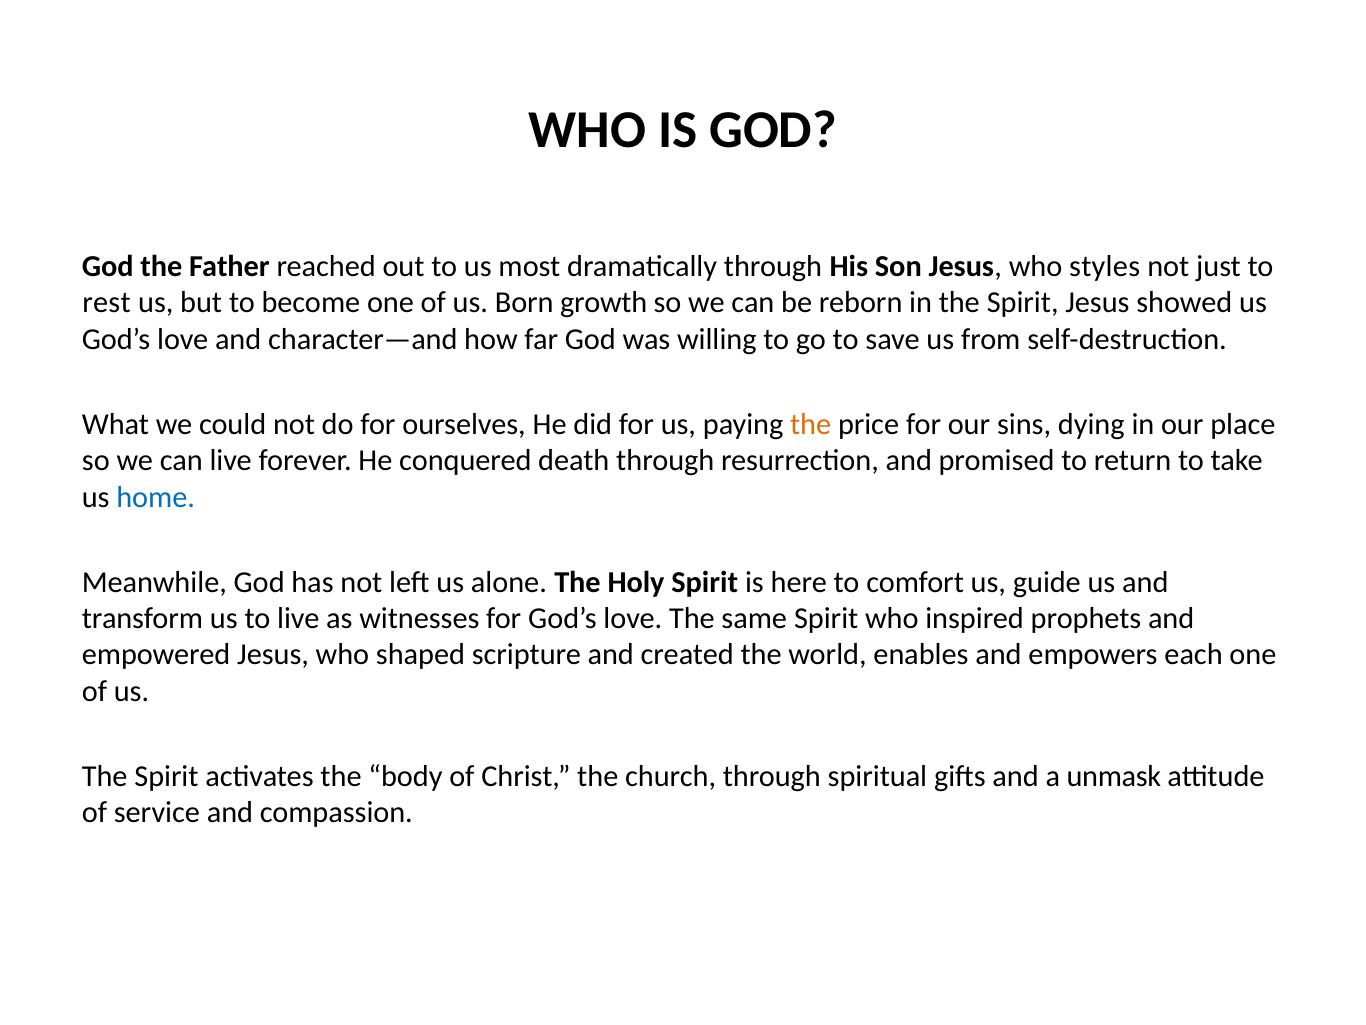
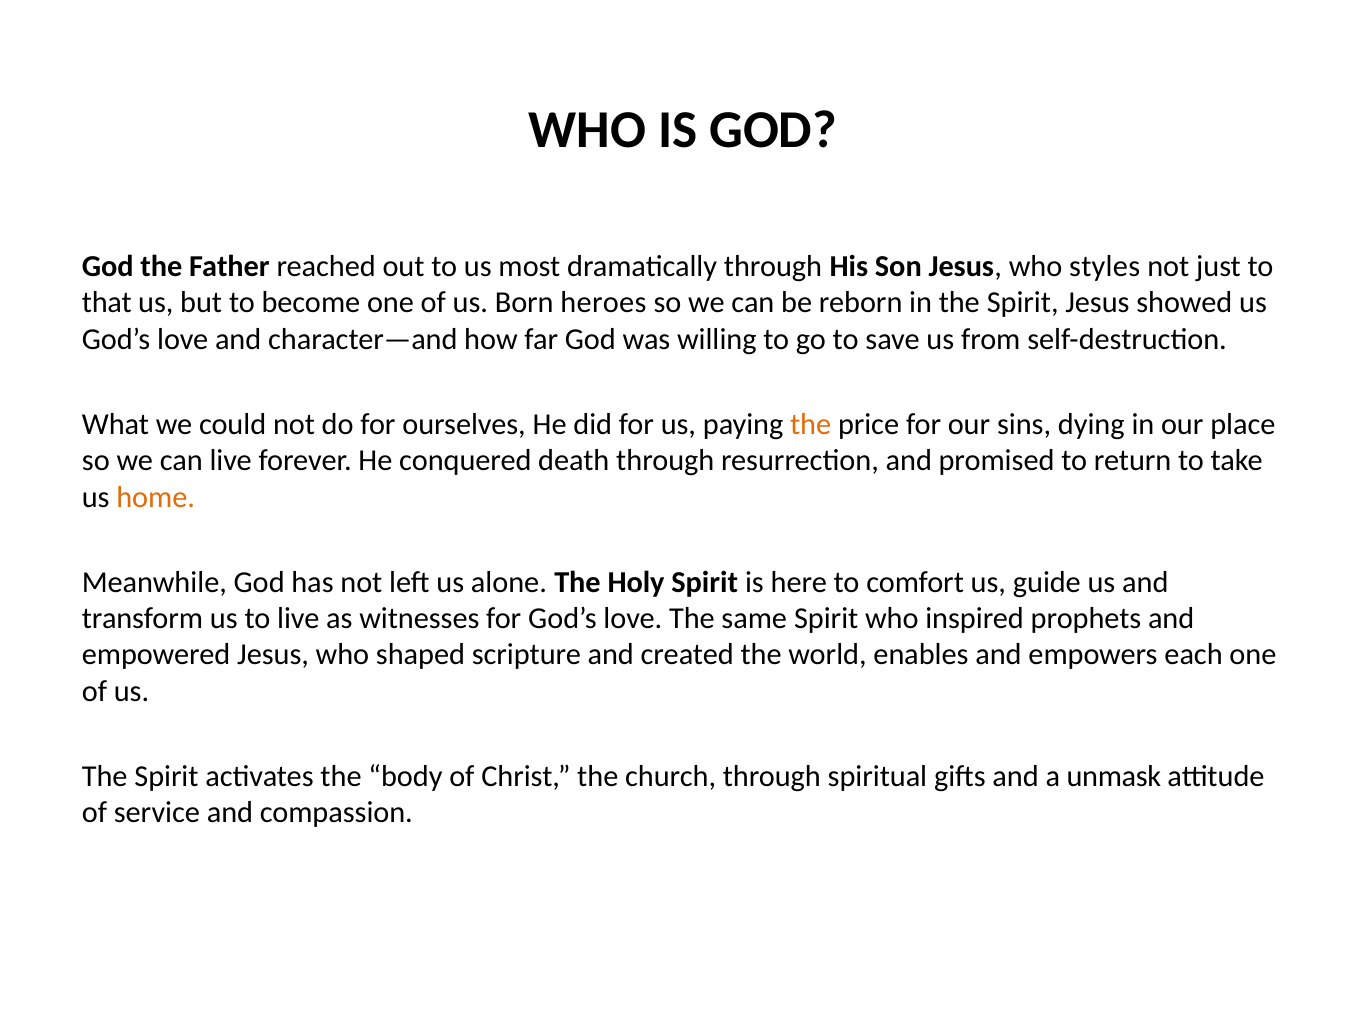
rest: rest -> that (107, 303)
growth: growth -> heroes (603, 303)
home colour: blue -> orange (156, 497)
